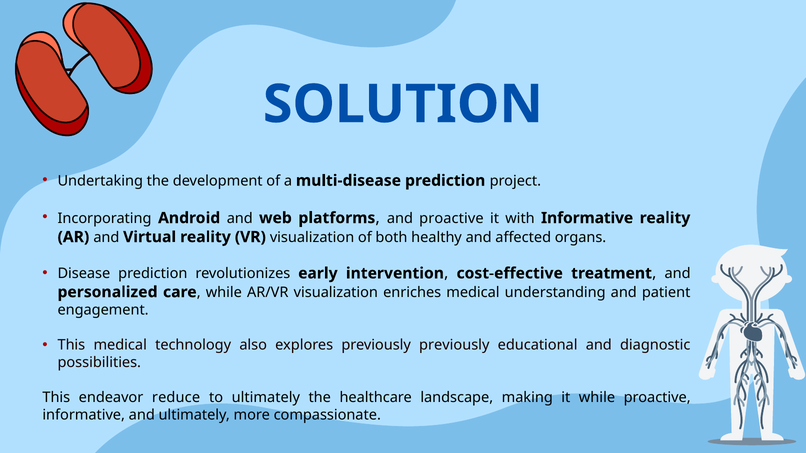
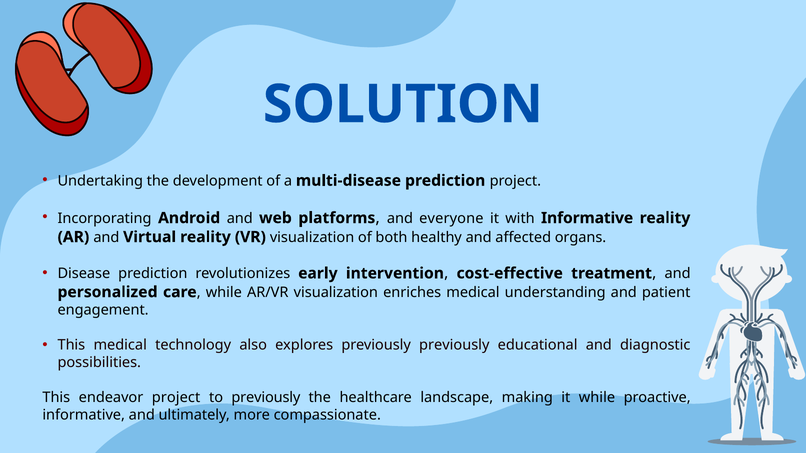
and proactive: proactive -> everyone (451, 219)
endeavor reduce: reduce -> project (176, 398)
to ultimately: ultimately -> previously (266, 398)
